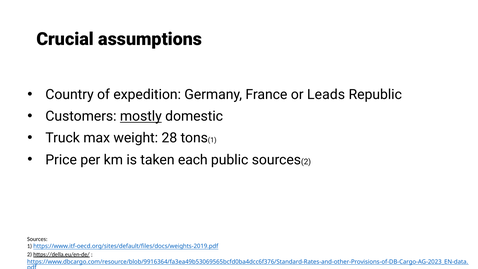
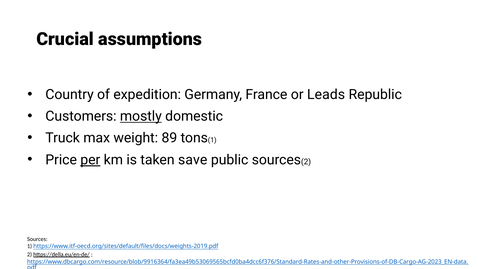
28: 28 -> 89 (169, 138)
per underline: none -> present (90, 160)
each: each -> save (193, 160)
